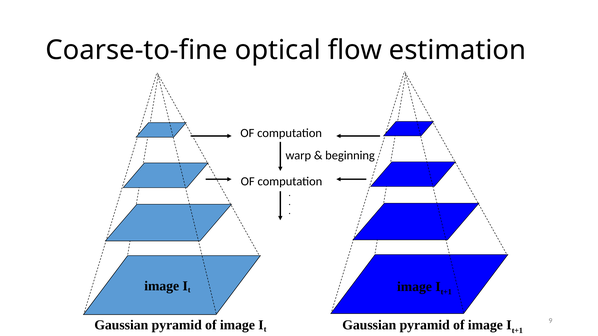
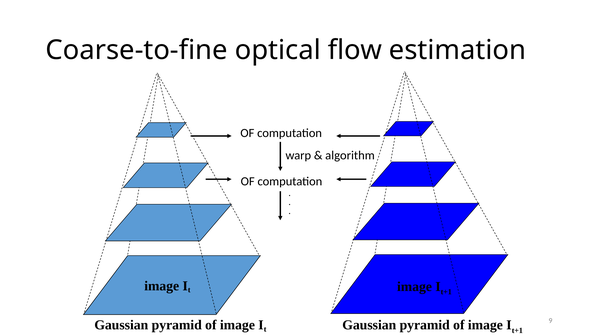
beginning: beginning -> algorithm (350, 156)
